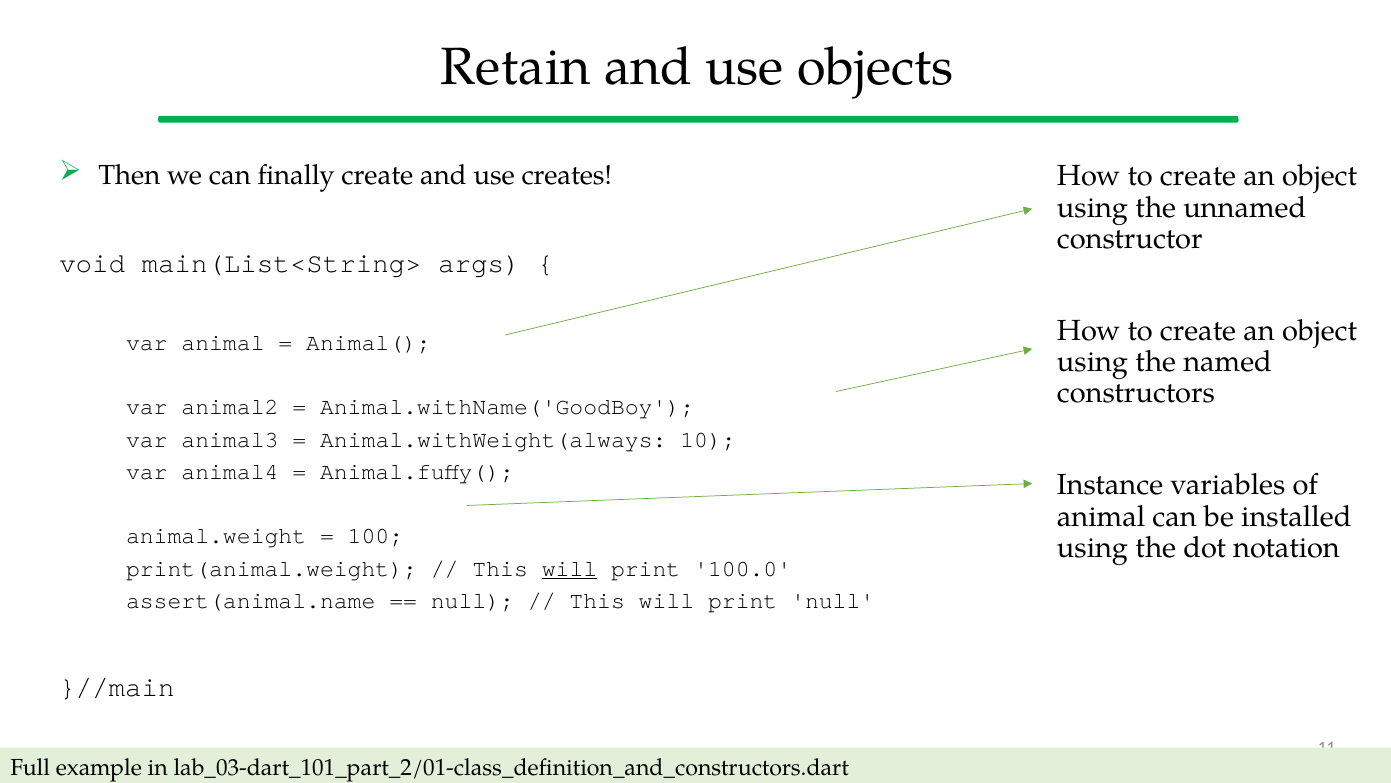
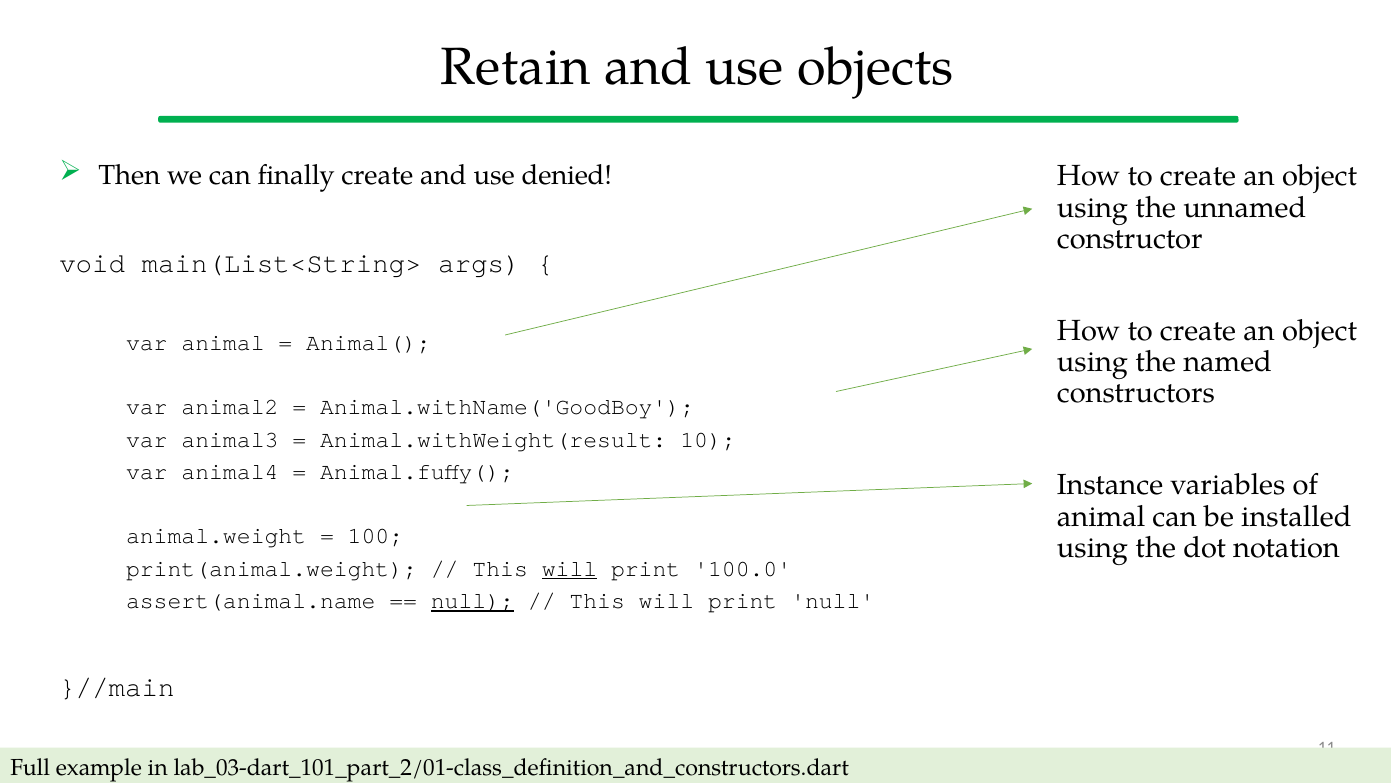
creates: creates -> denied (567, 175)
Animal.withWeight(always: Animal.withWeight(always -> Animal.withWeight(result (493, 439)
null underline: none -> present (472, 600)
